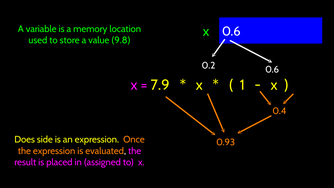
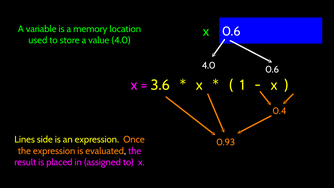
value 9.8: 9.8 -> 4.0 (121, 40)
0.2: 0.2 -> 4.0 (209, 65)
7.9: 7.9 -> 3.6 (160, 85)
Does: Does -> Lines (25, 140)
